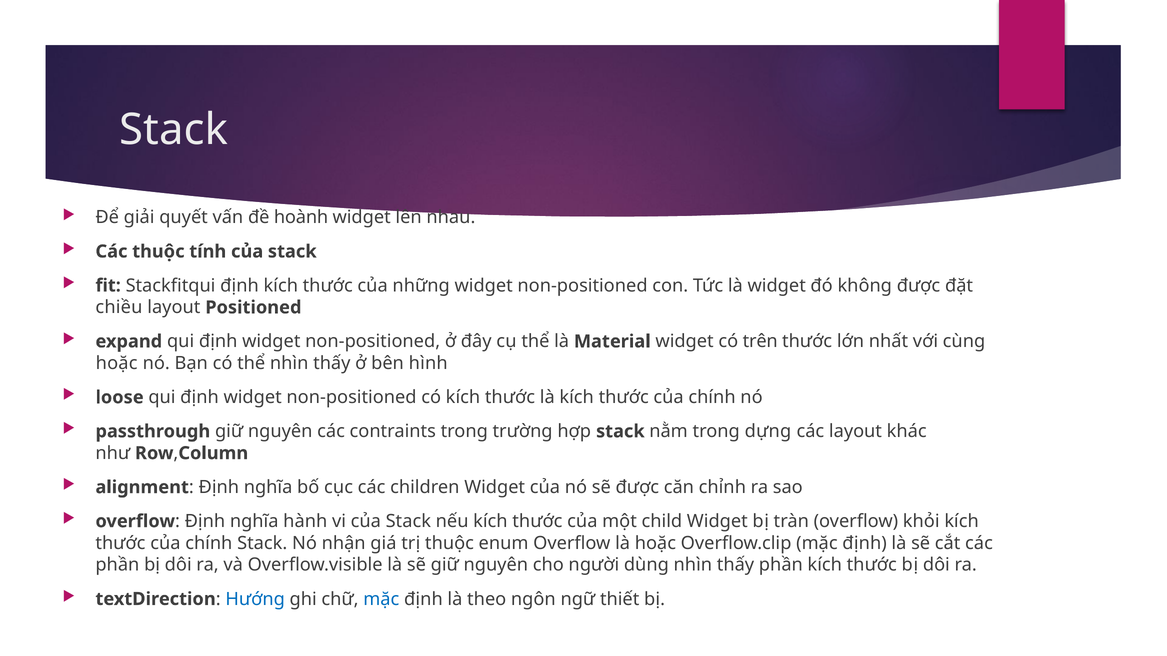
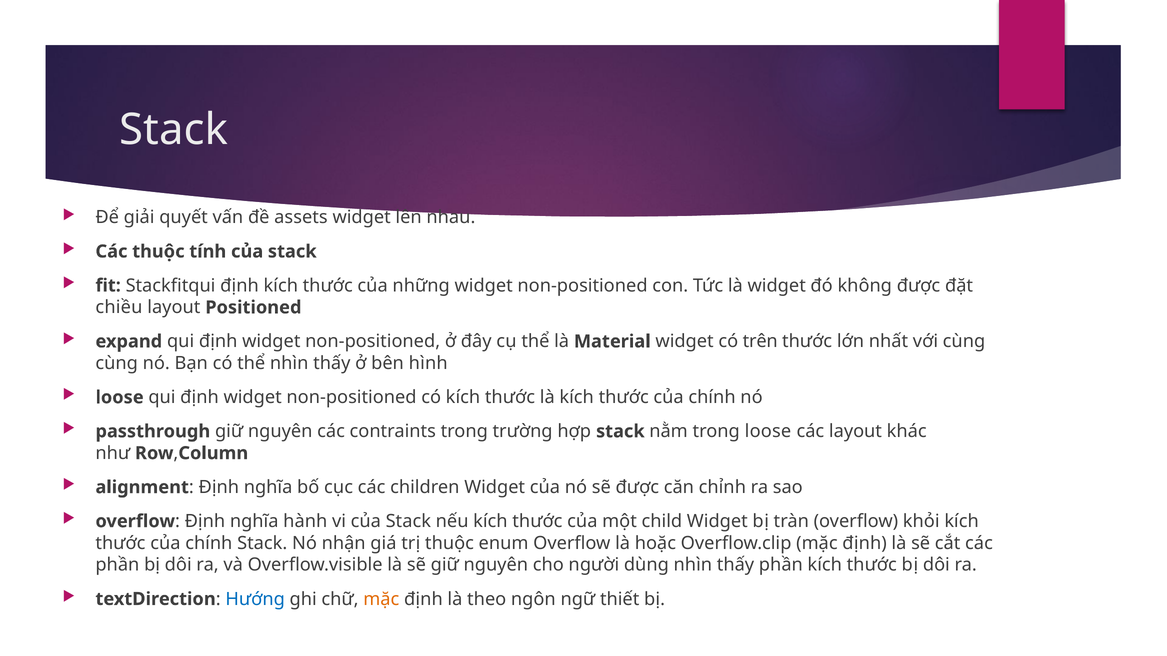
hoành: hoành -> assets (301, 218)
hoặc: hoặc -> cùng (117, 364)
trong dựng: dựng -> loose (768, 432)
mặc colour: blue -> orange (381, 599)
